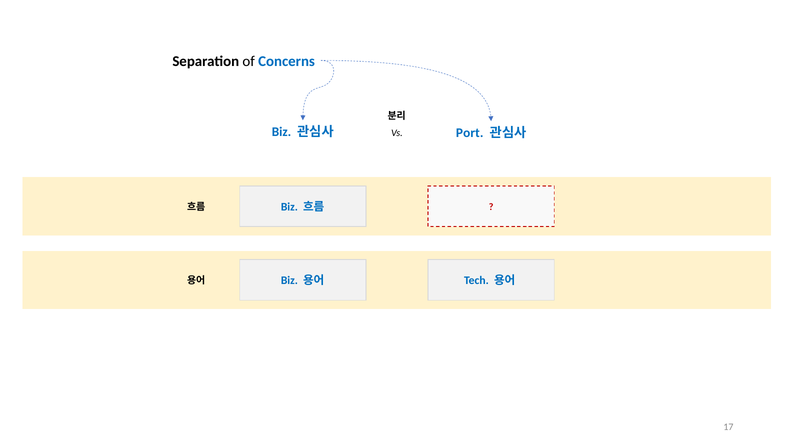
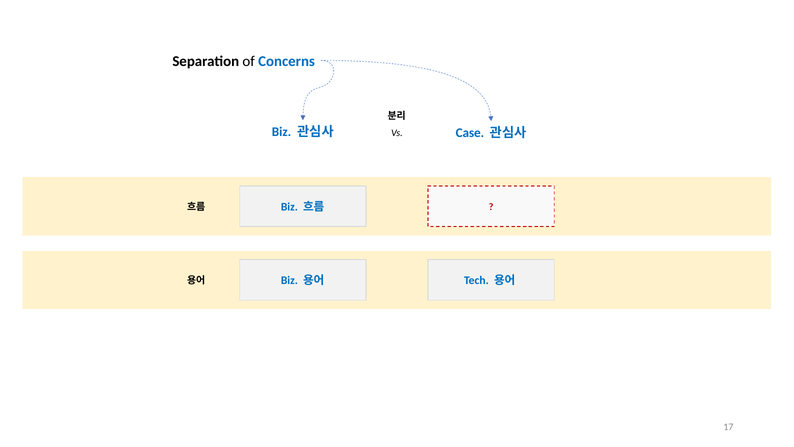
Port: Port -> Case (470, 133)
